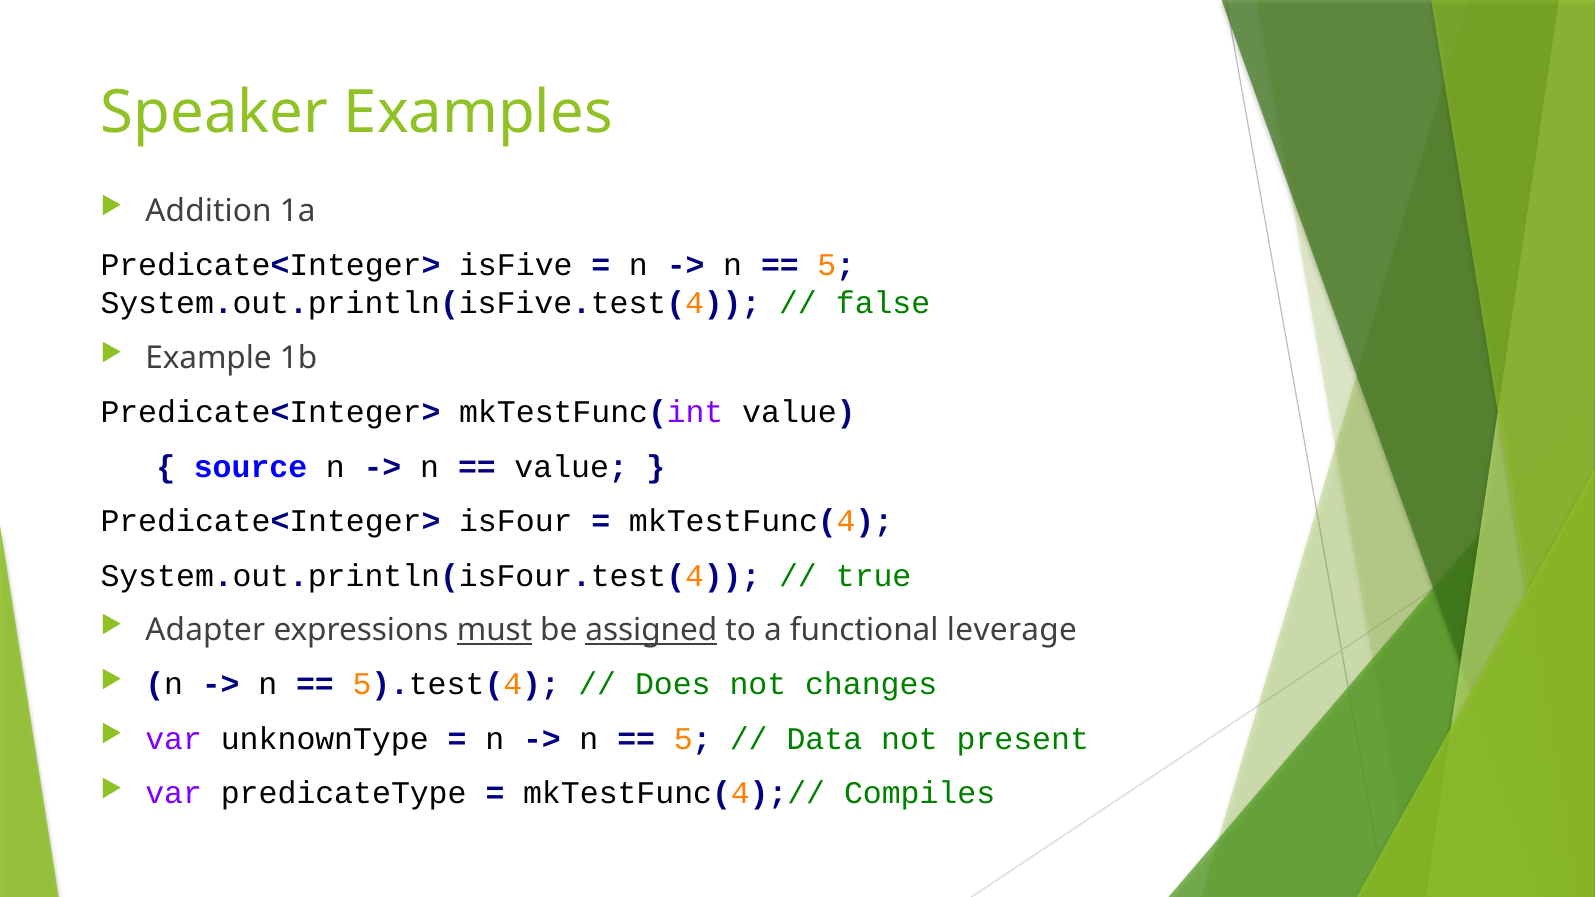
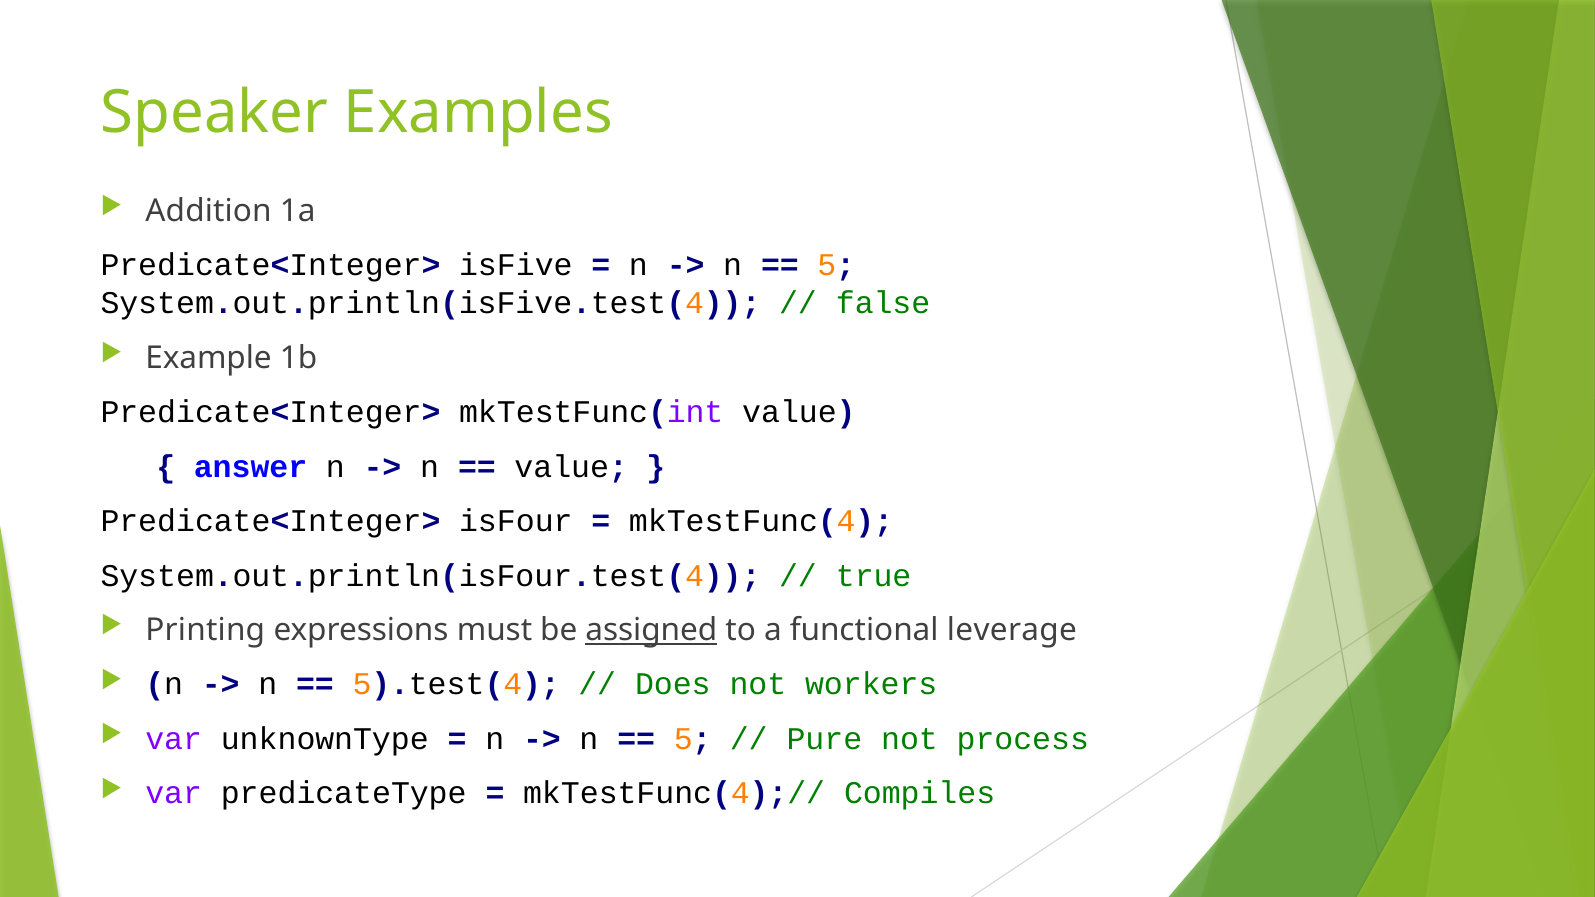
source: source -> answer (251, 467)
Adapter: Adapter -> Printing (205, 630)
must underline: present -> none (494, 630)
changes: changes -> workers (871, 685)
Data: Data -> Pure (824, 739)
present: present -> process (1023, 739)
